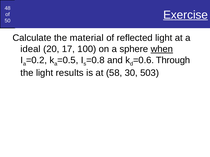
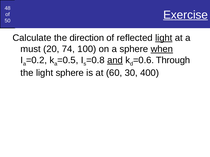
material: material -> direction (87, 38)
light underline: none -> present (164, 38)
ideal: ideal -> must (31, 49)
17: 17 -> 74 (68, 49)
and underline: none -> present (115, 60)
light results: results -> sphere (70, 73)
58: 58 -> 60 (114, 73)
503: 503 -> 400 (150, 73)
